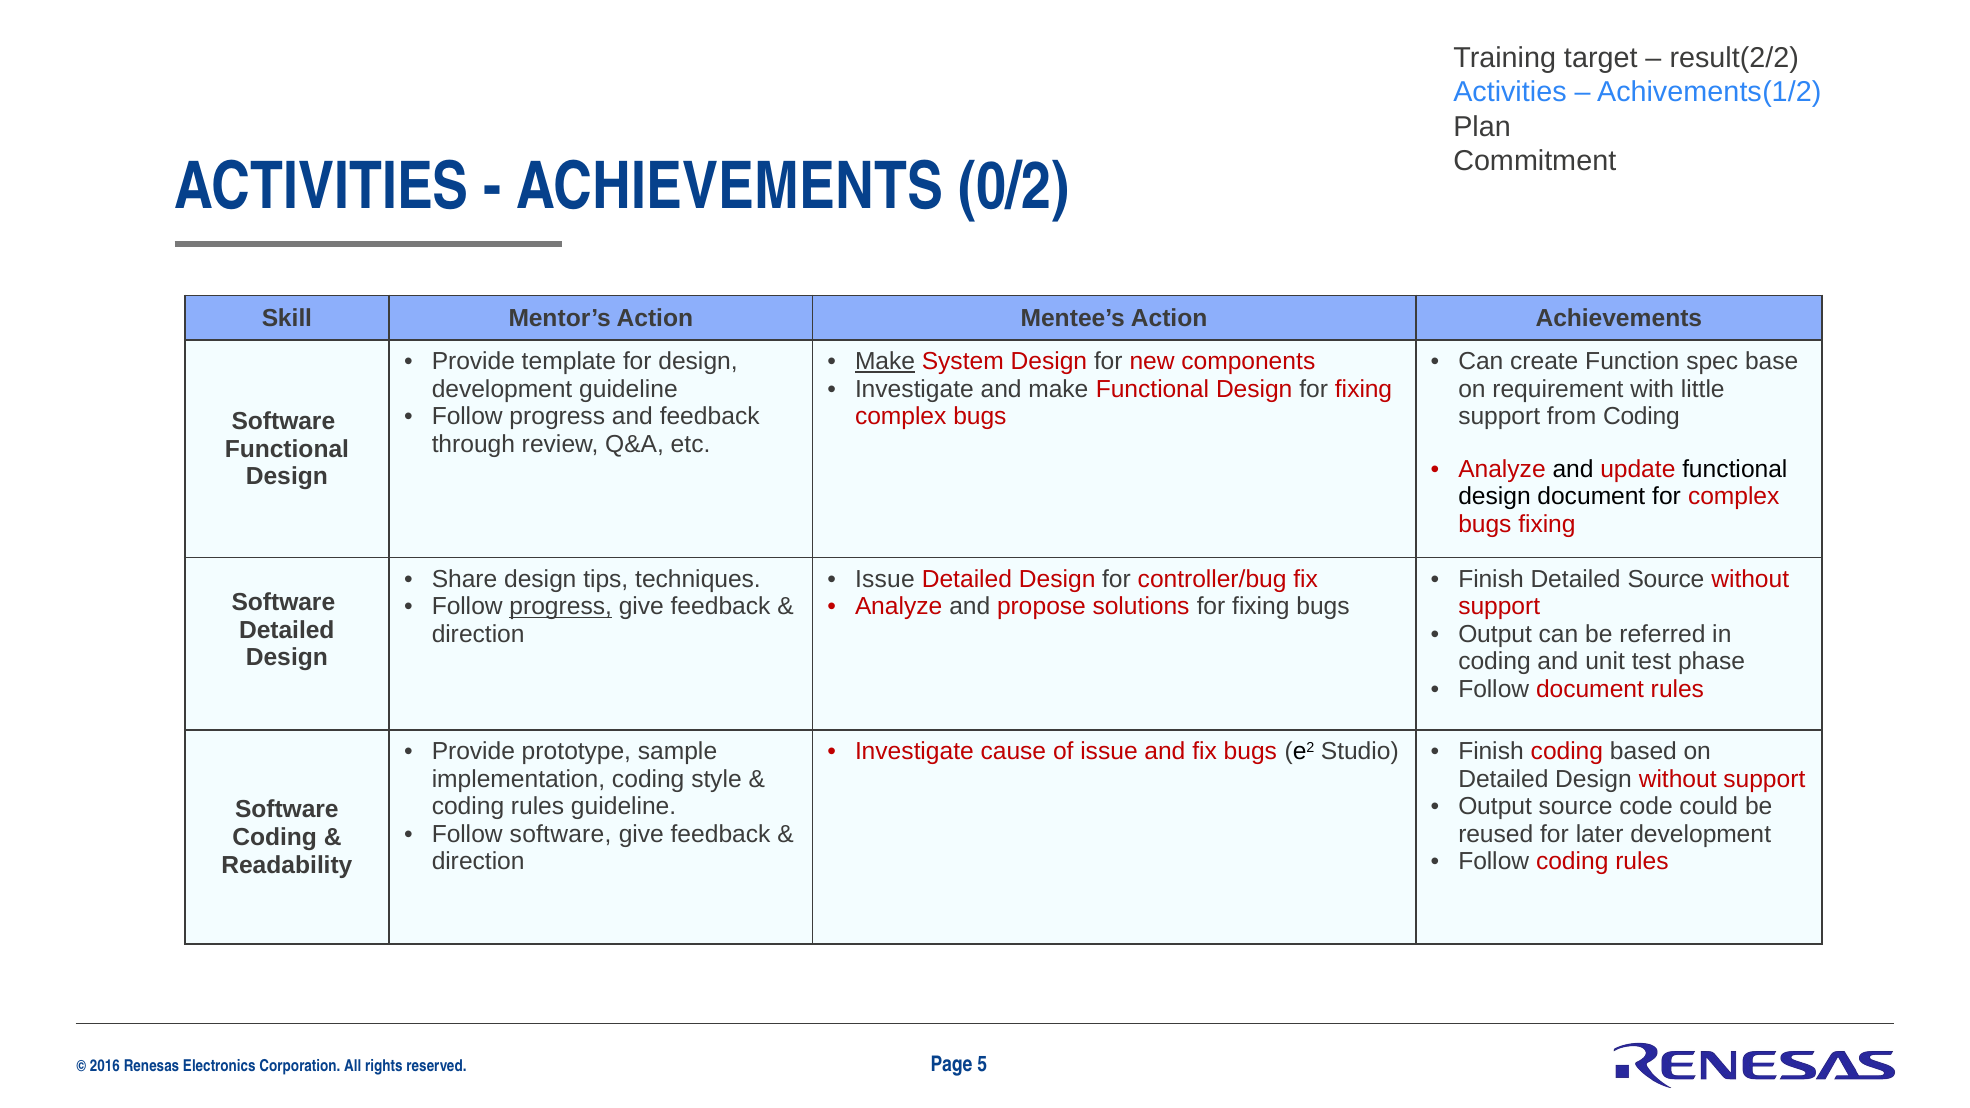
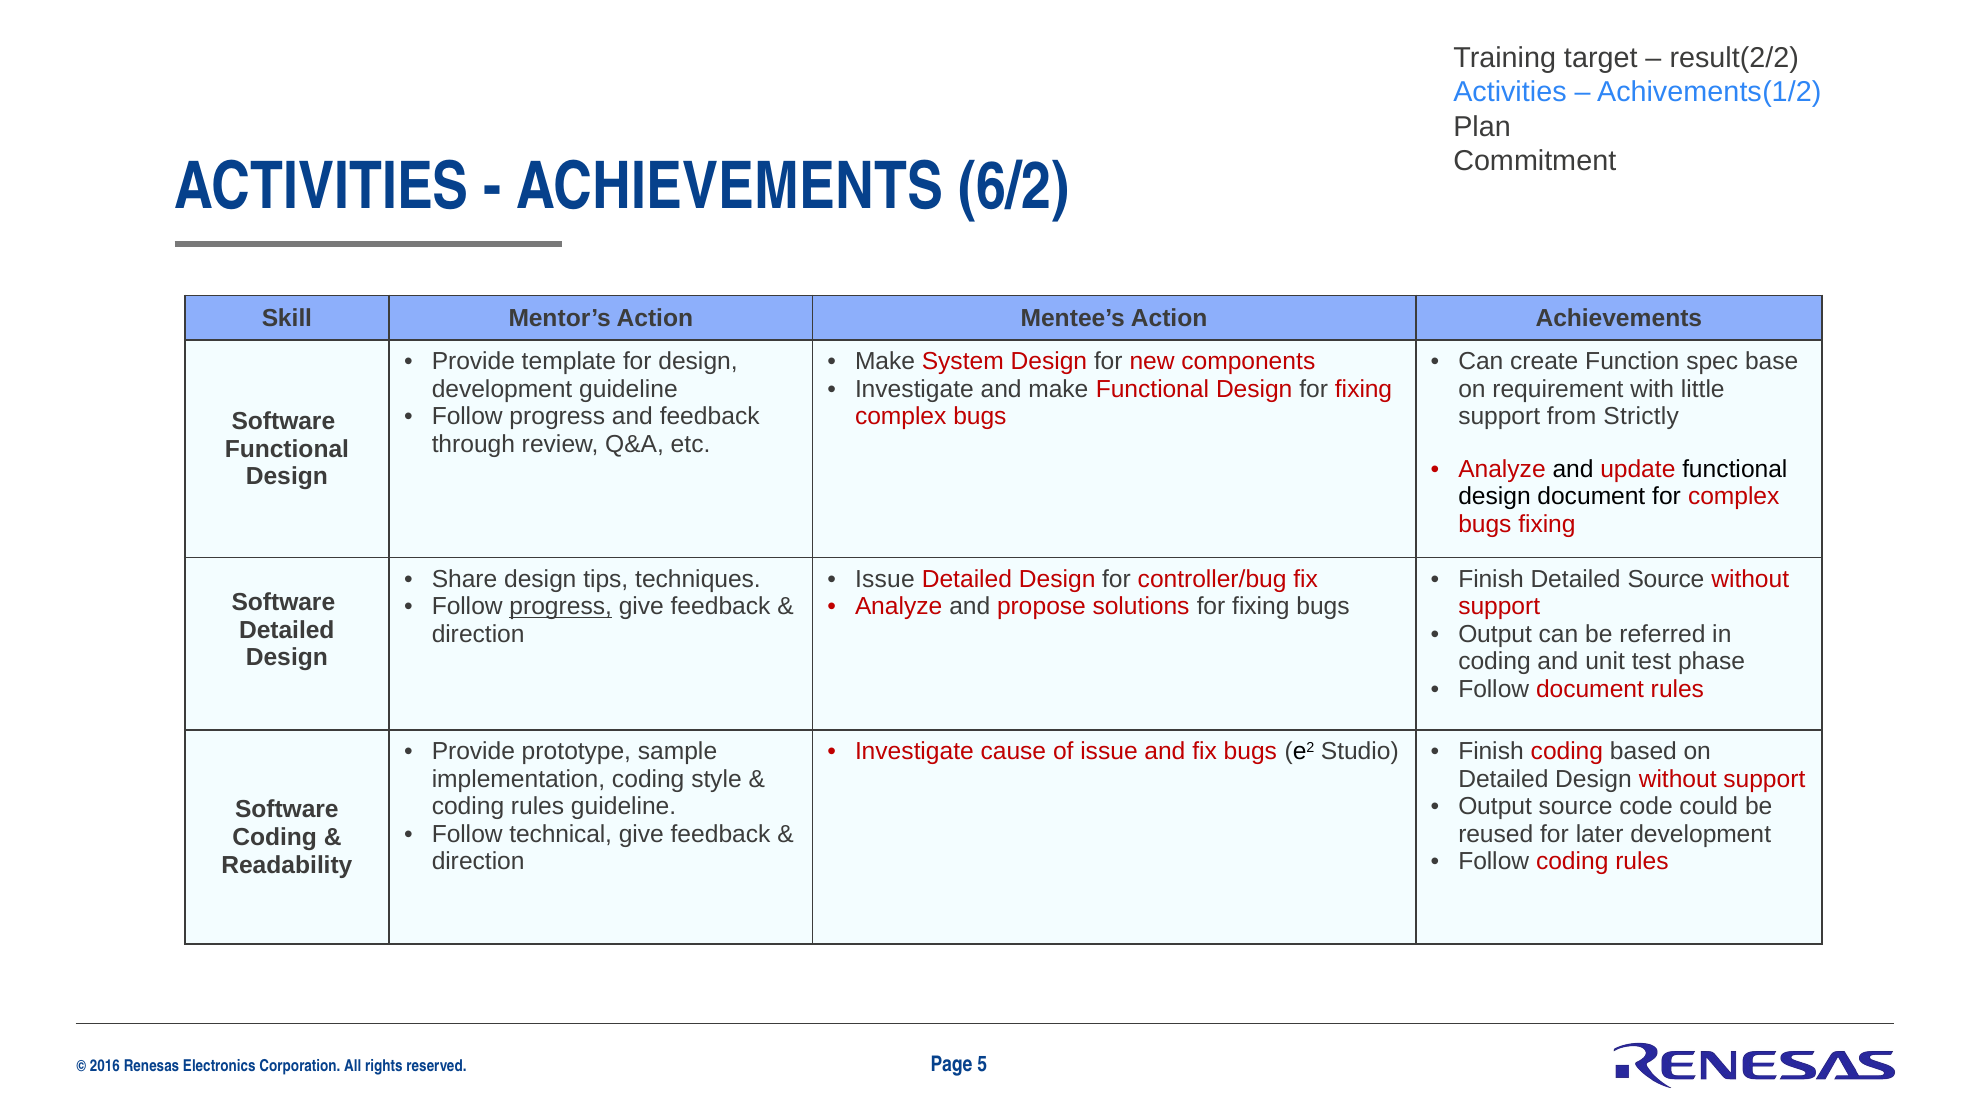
0/2: 0/2 -> 6/2 (1014, 187)
Make underline: present -> none (885, 362)
from Coding: Coding -> Strictly (1641, 417)
Follow software: software -> technical (561, 834)
